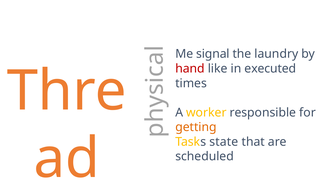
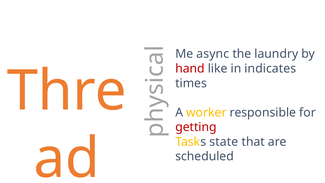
signal: signal -> async (213, 54)
executed: executed -> indicates (270, 69)
getting colour: orange -> red (196, 127)
